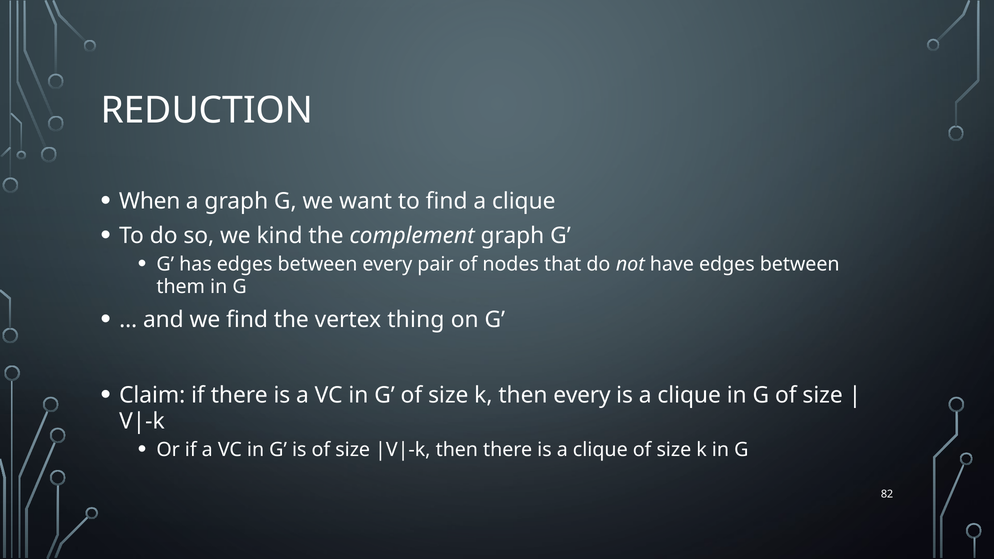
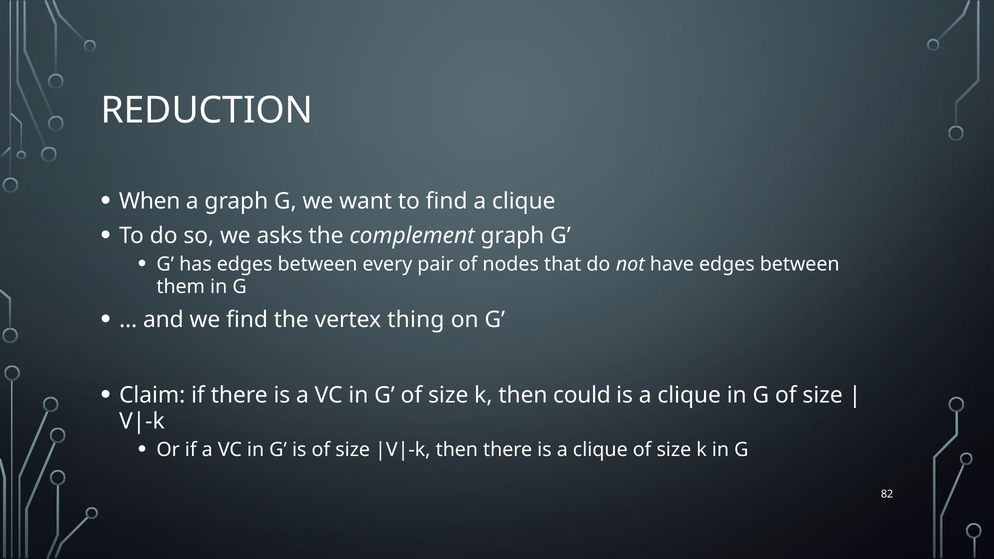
kind: kind -> asks (280, 236)
then every: every -> could (582, 395)
